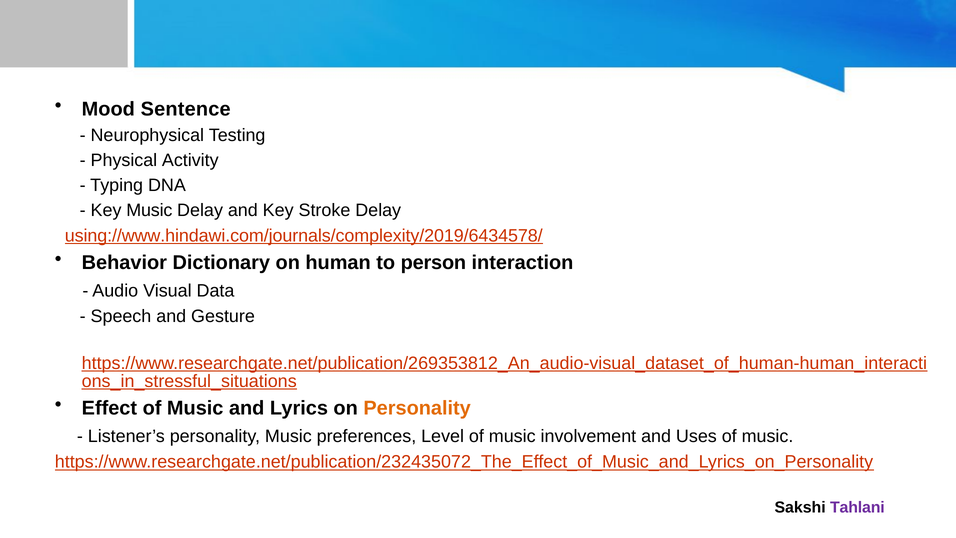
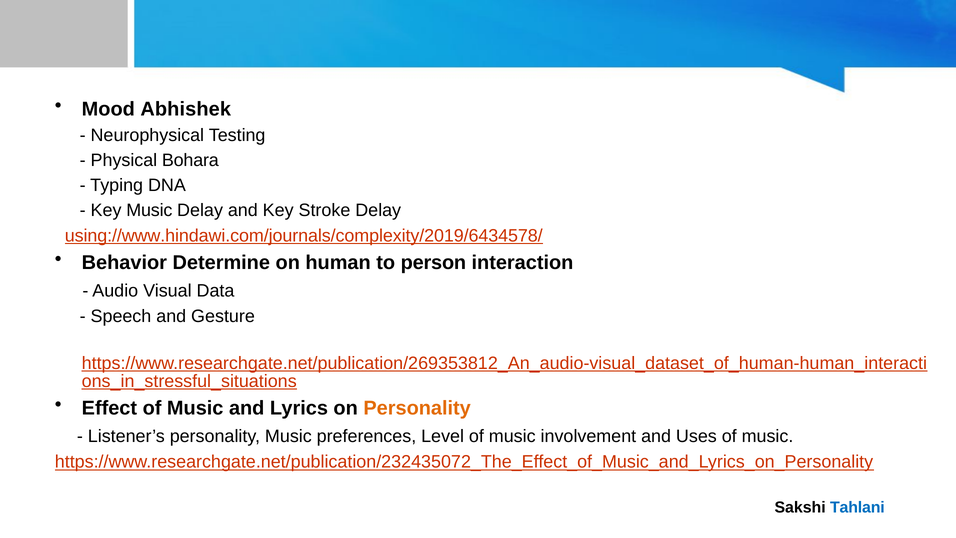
Sentence: Sentence -> Abhishek (186, 109)
Activity: Activity -> Bohara (190, 160)
Dictionary: Dictionary -> Determine (221, 262)
Tahlani colour: purple -> blue (857, 507)
